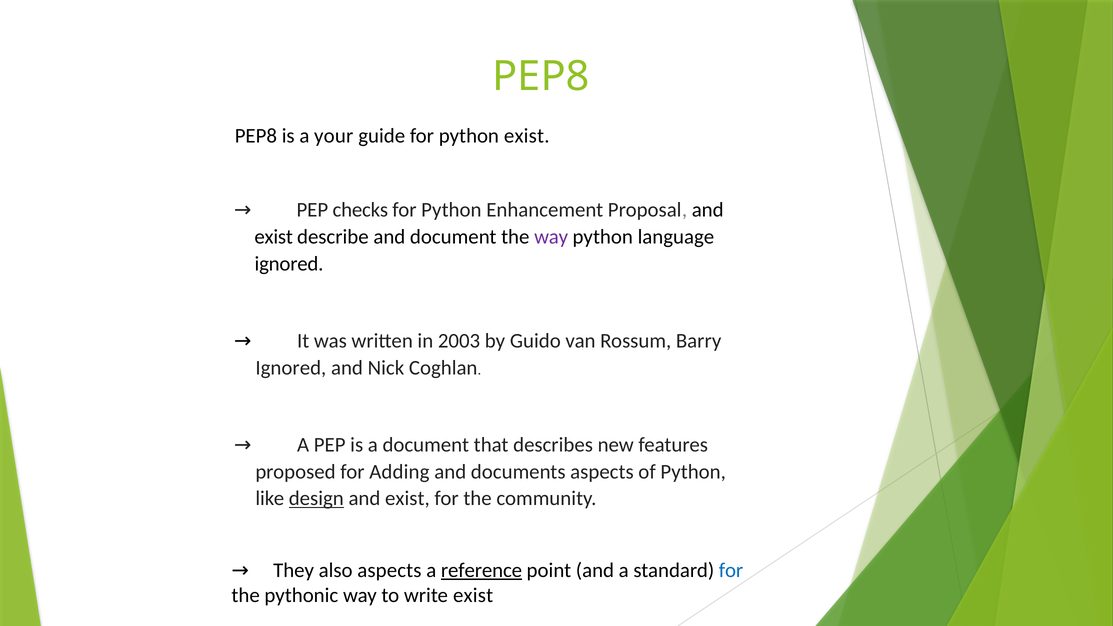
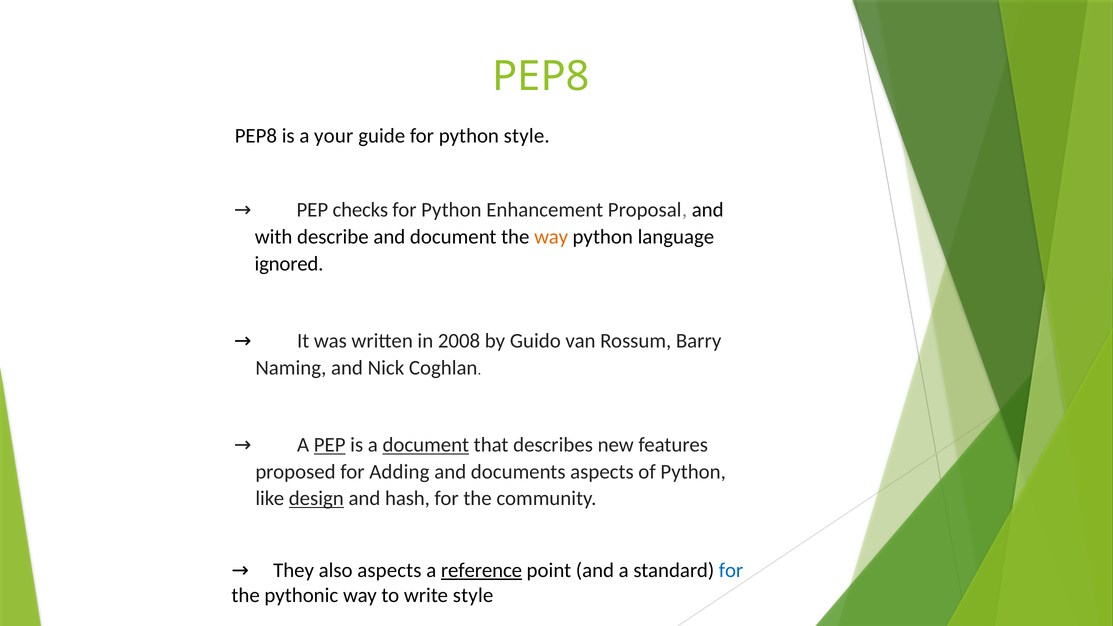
python exist: exist -> style (527, 136)
exist: exist -> with (274, 237)
way colour: purple -> orange (551, 237)
2003: 2003 -> 2008 (459, 341)
Ignored: Ignored -> Naming (291, 368)
PEP underline: none -> present (330, 445)
document underline: none -> present (426, 445)
exist: exist -> hash (407, 499)
write exist: exist -> style (473, 595)
